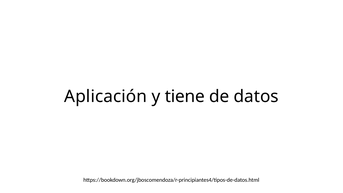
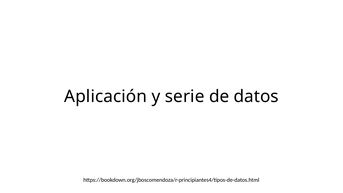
tiene: tiene -> serie (185, 96)
